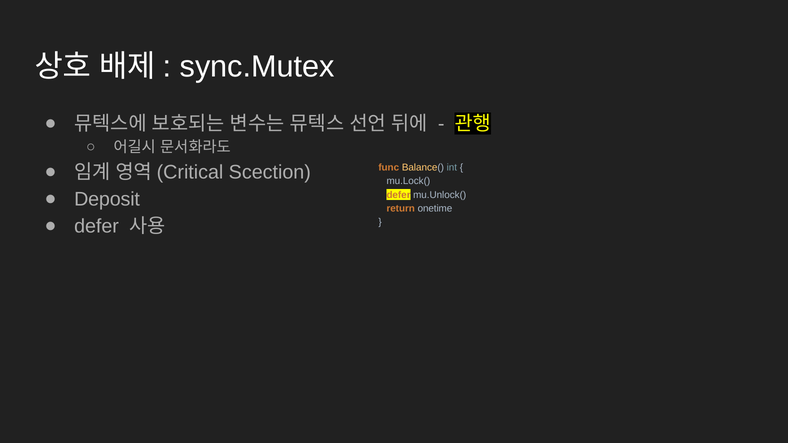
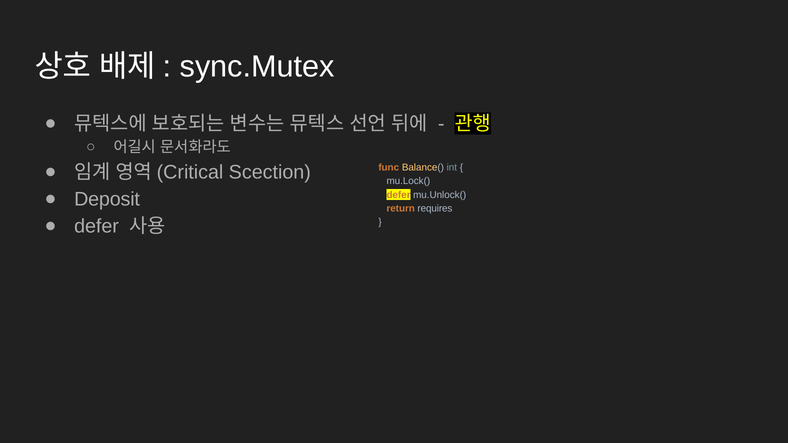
onetime: onetime -> requires (435, 209)
